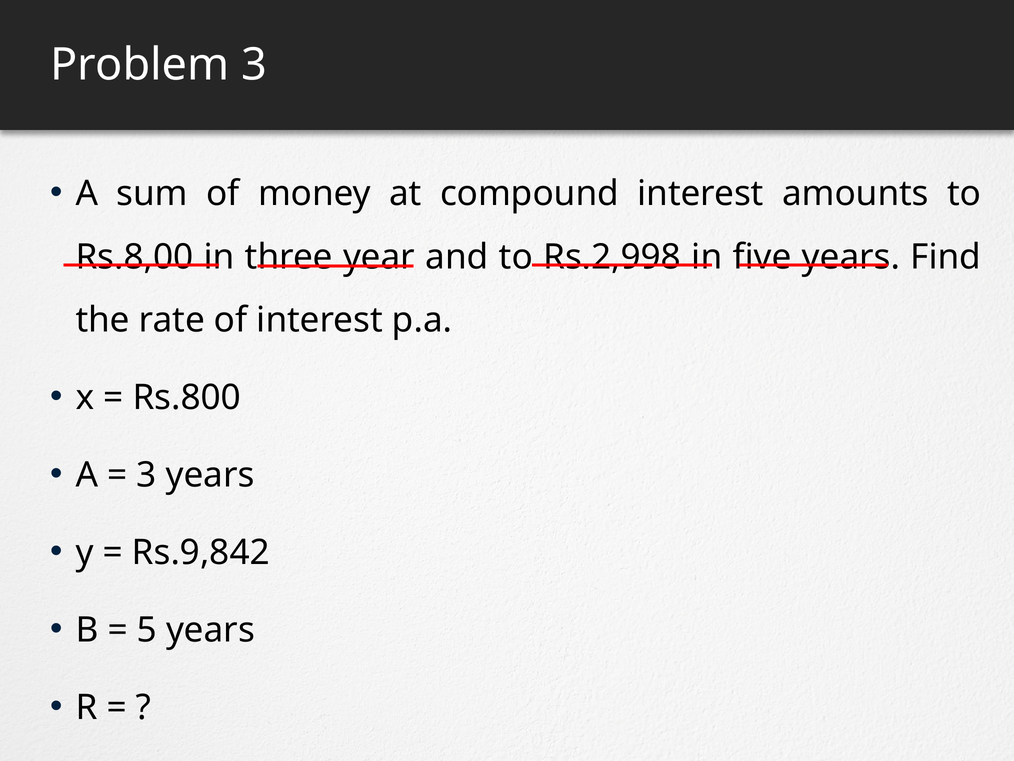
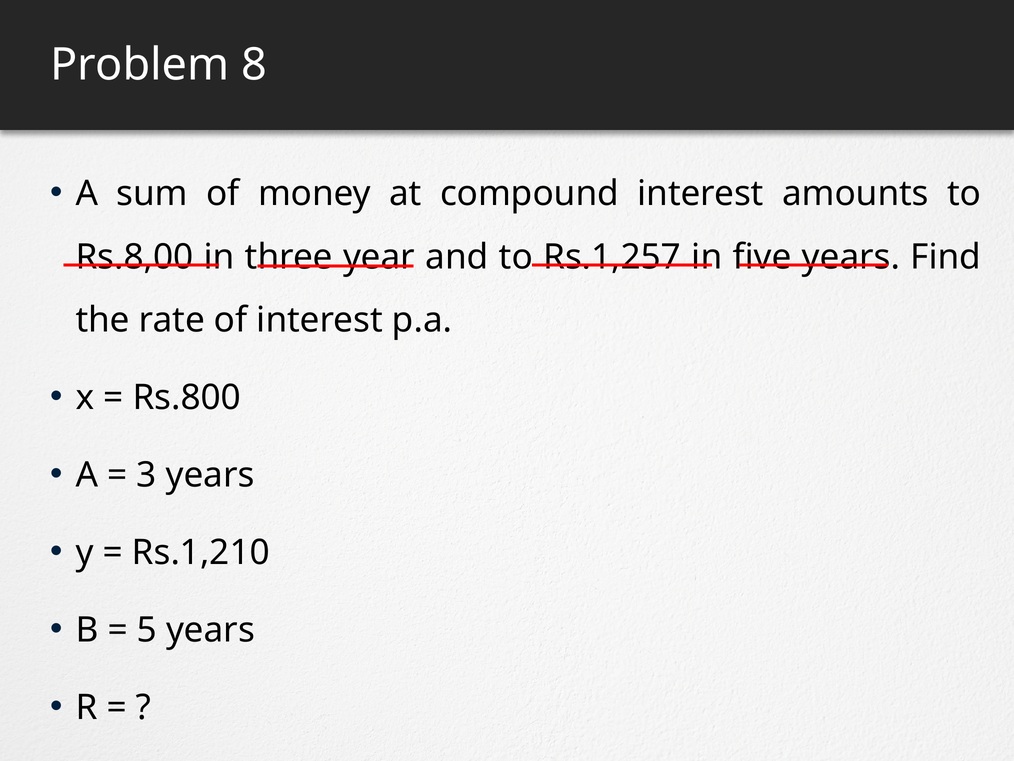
Problem 3: 3 -> 8 (254, 65)
Rs.2,998: Rs.2,998 -> Rs.1,257 (612, 257)
Rs.9,842: Rs.9,842 -> Rs.1,210 (201, 552)
